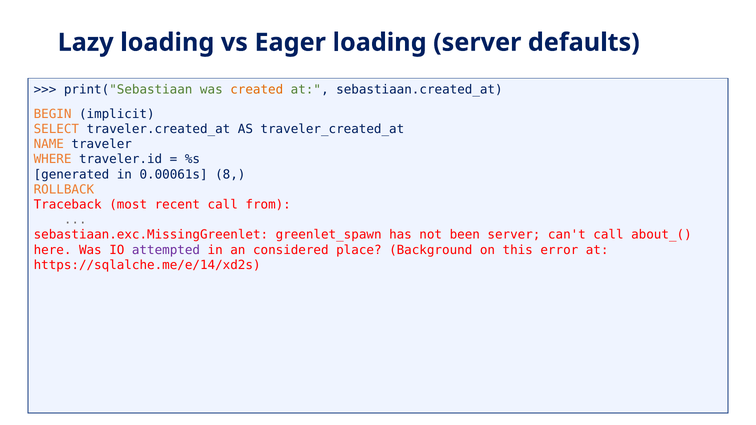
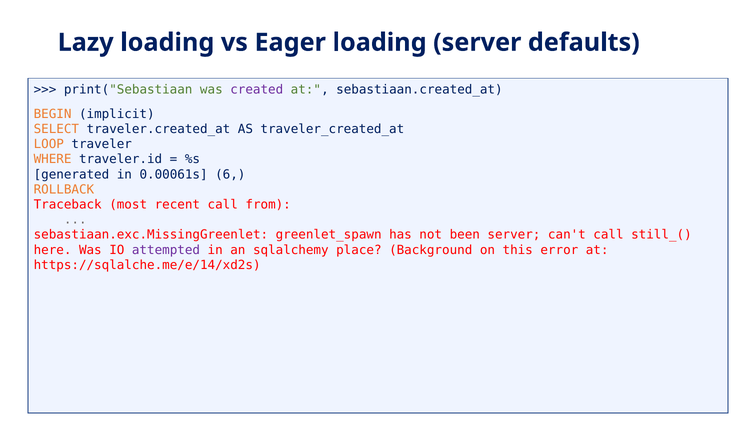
created colour: orange -> purple (257, 90)
NAME: NAME -> LOOP (49, 144)
8: 8 -> 6 (230, 175)
about_(: about_( -> still_( (661, 235)
considered: considered -> sqlalchemy (291, 250)
